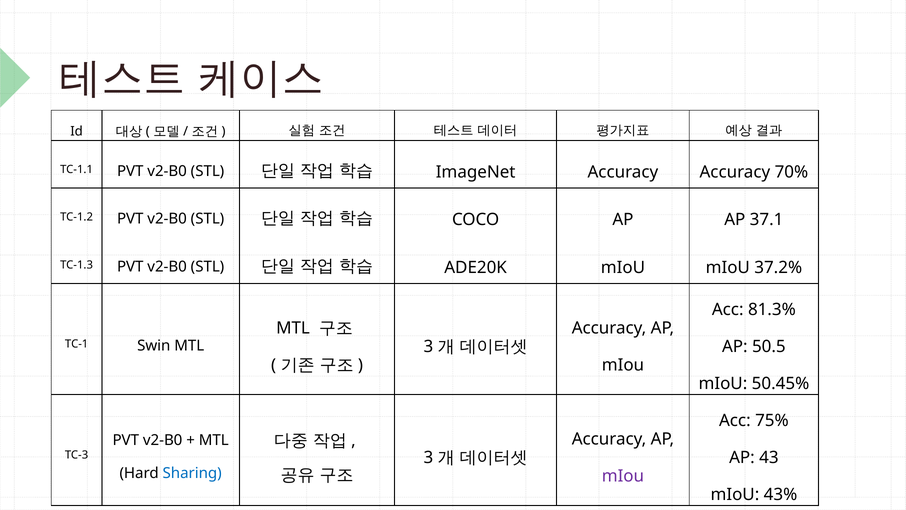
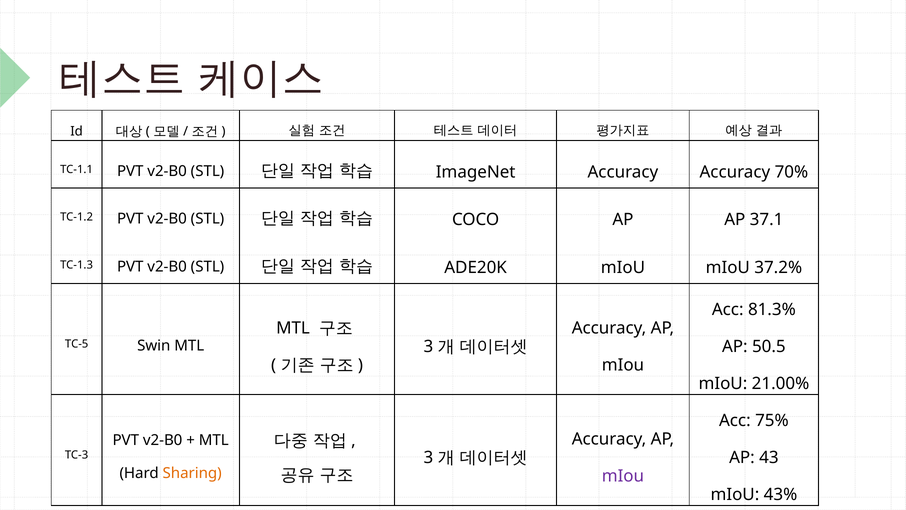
TC-1: TC-1 -> TC-5 (77, 344)
50.45%: 50.45% -> 21.00% (780, 383)
Sharing colour: blue -> orange (192, 473)
